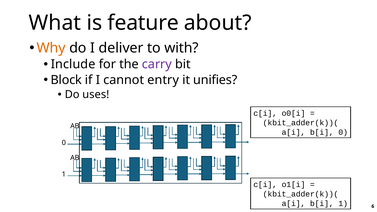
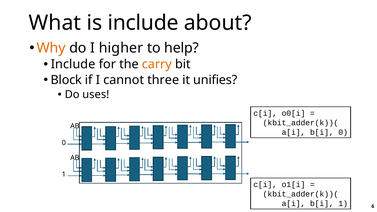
is feature: feature -> include (143, 23)
deliver: deliver -> higher (121, 48)
with: with -> help (182, 48)
carry colour: purple -> orange (157, 64)
entry: entry -> three (163, 80)
